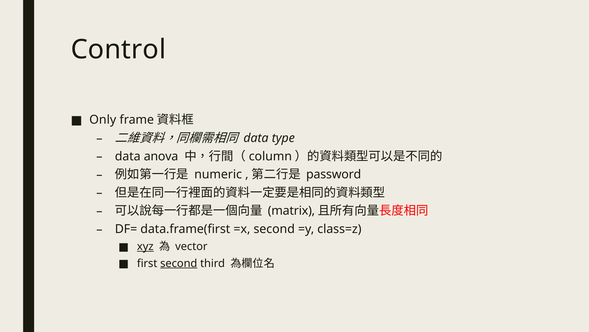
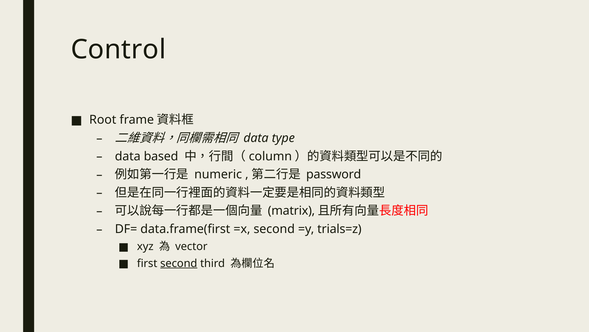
Only: Only -> Root (103, 120)
anova: anova -> based (161, 156)
class=z: class=z -> trials=z (339, 229)
xyz underline: present -> none (145, 246)
